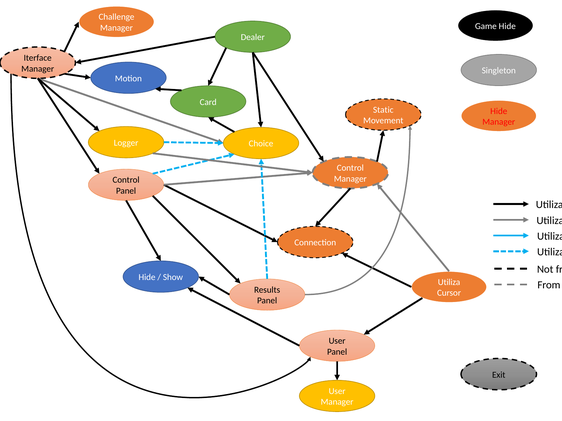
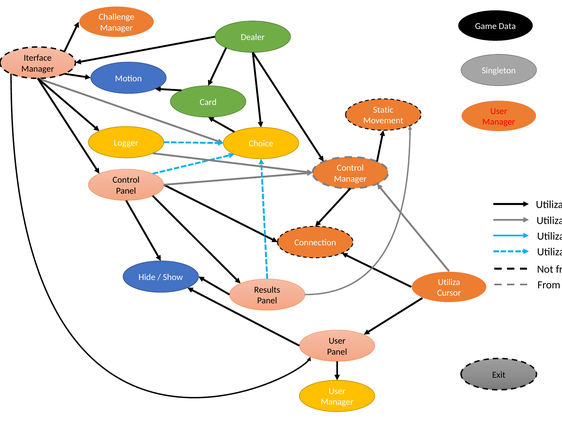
Game Hide: Hide -> Data (507, 26)
Hide: Hide -> User (499, 111)
